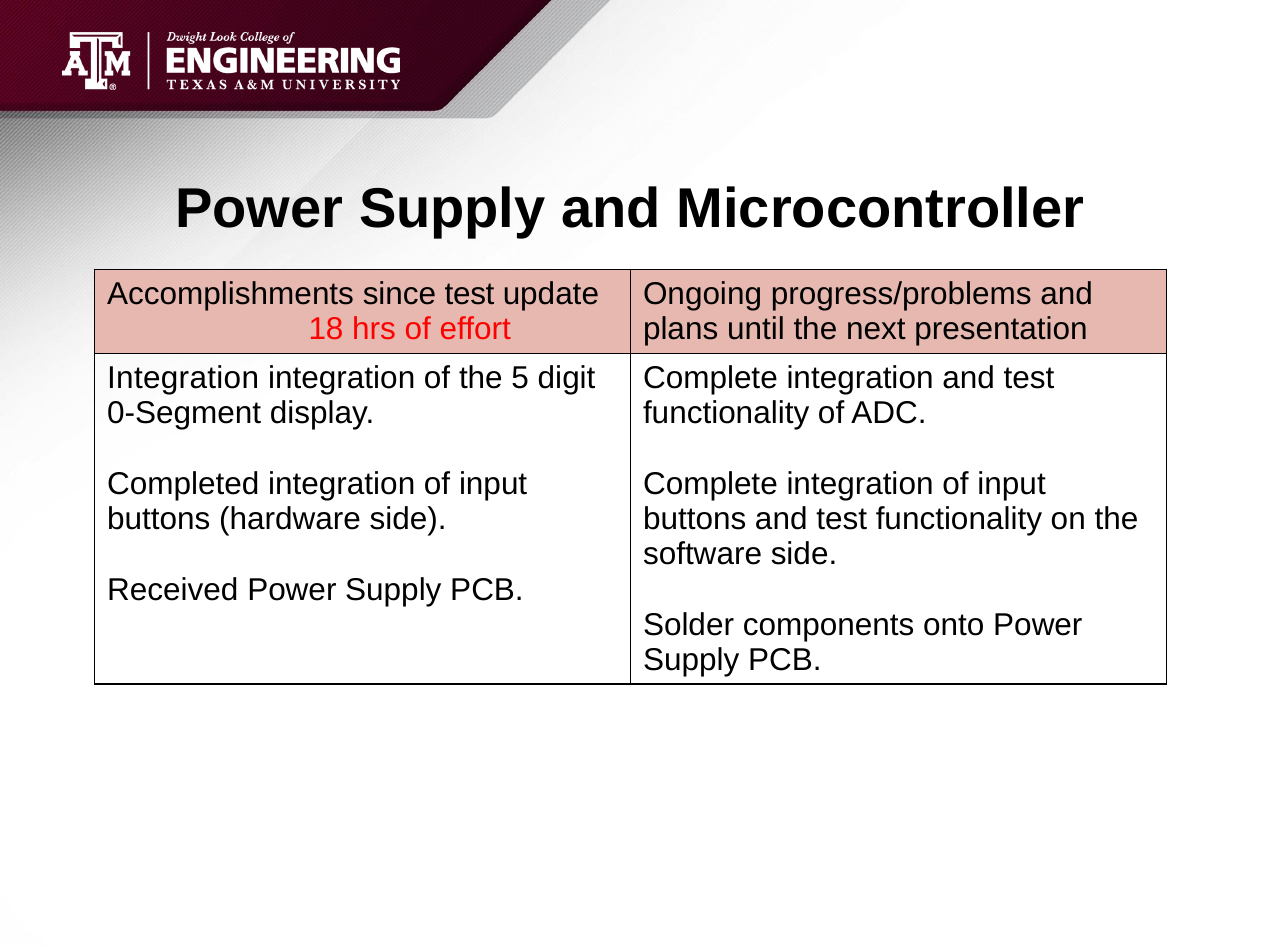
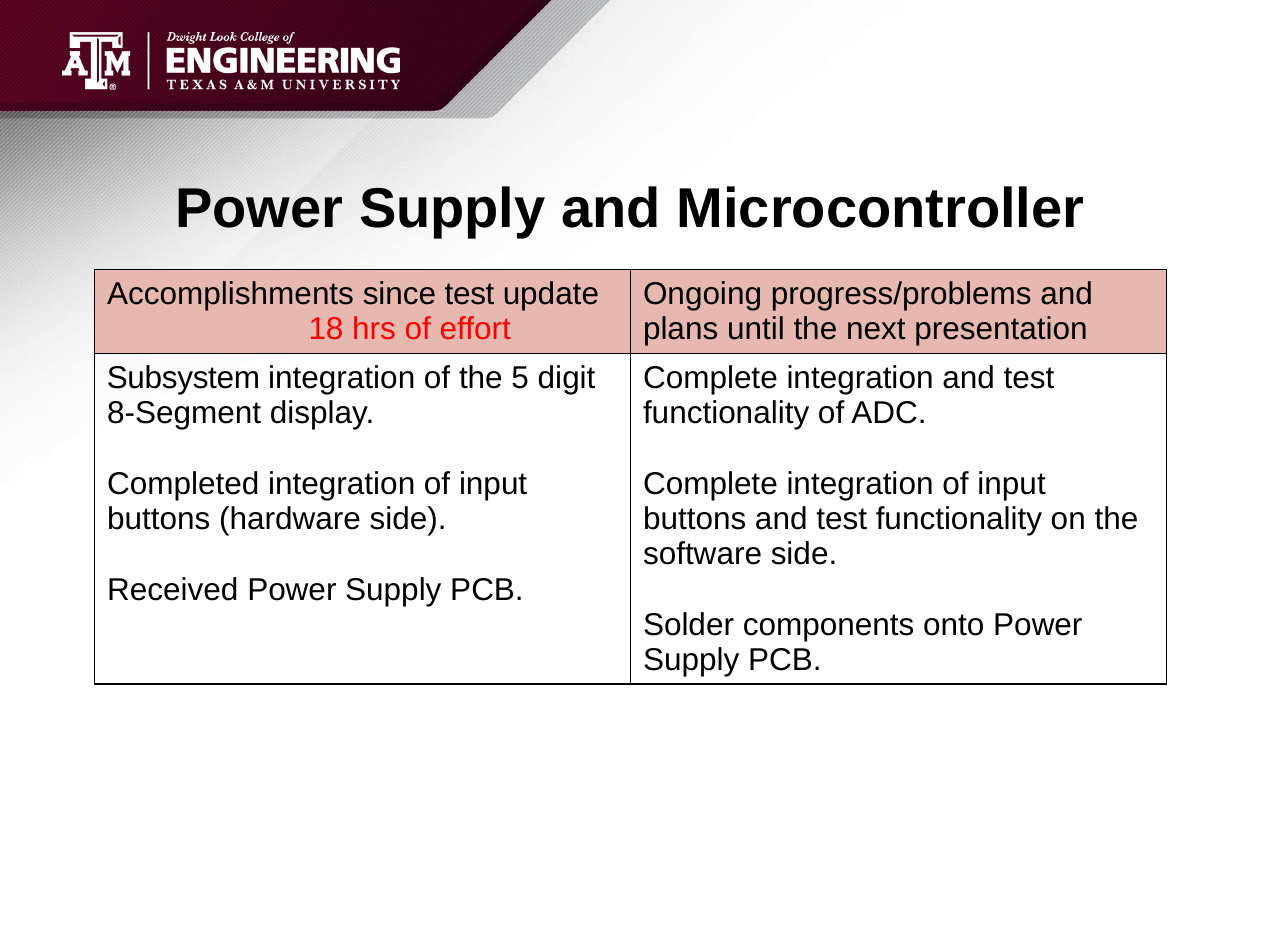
Integration: Integration -> Subsystem (183, 378)
0-Segment: 0-Segment -> 8-Segment (184, 413)
